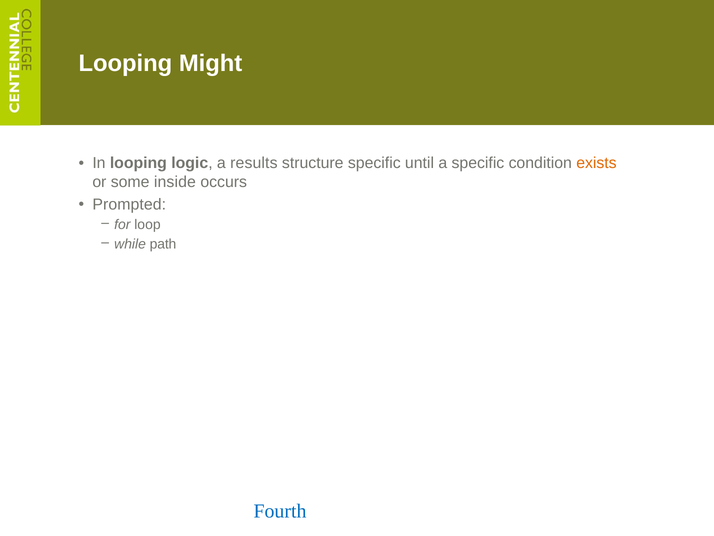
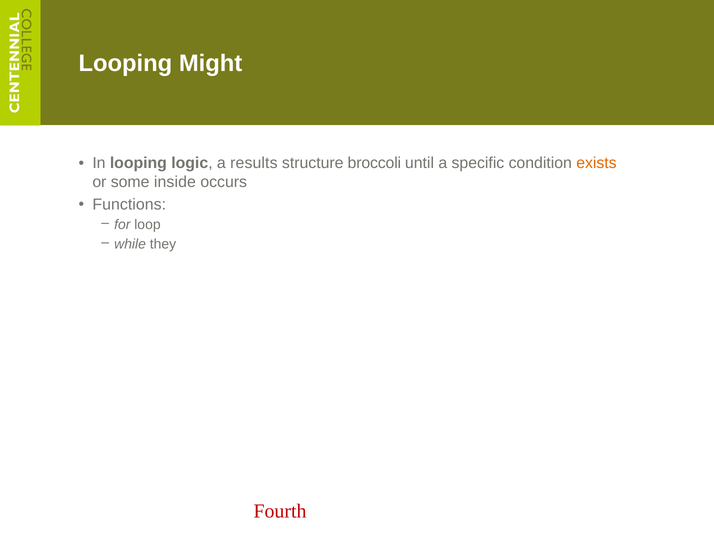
structure specific: specific -> broccoli (374, 163)
Prompted: Prompted -> Functions (129, 204)
path: path -> they (163, 244)
Fourth colour: blue -> red (280, 511)
